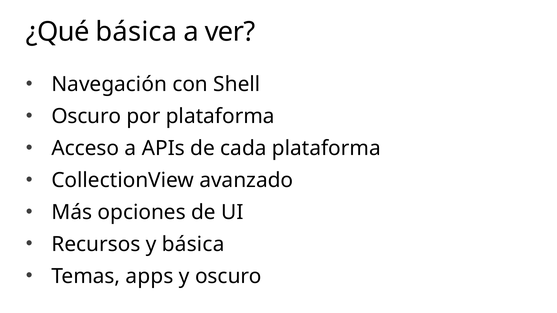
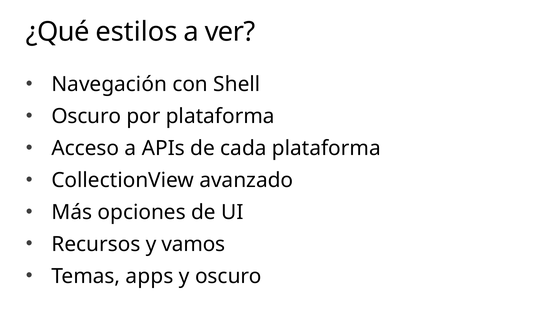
¿Qué básica: básica -> estilos (137, 32)
y básica: básica -> vamos (193, 245)
